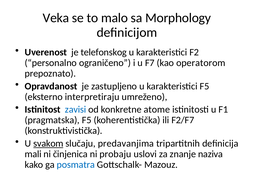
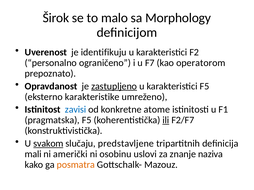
Veka: Veka -> Širok (56, 18)
telefonskog: telefonskog -> identifikuju (104, 52)
zastupljeno underline: none -> present (114, 86)
interpretiraju: interpretiraju -> karakteristike (92, 97)
ili underline: none -> present (166, 120)
predavanjima: predavanjima -> predstavljene (126, 144)
činjenica: činjenica -> američki (70, 154)
probaju: probaju -> osobinu (115, 154)
posmatra colour: blue -> orange (76, 165)
